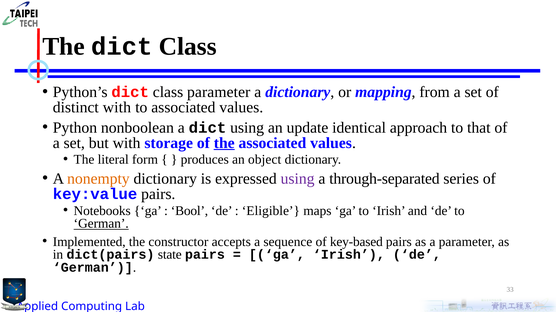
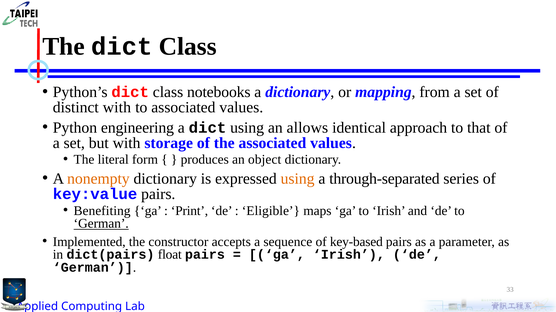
class parameter: parameter -> notebooks (219, 92)
nonboolean: nonboolean -> engineering (137, 128)
update: update -> allows (307, 128)
the underline: present -> none (224, 143)
using colour: purple -> orange (298, 179)
Notebooks: Notebooks -> Benefiting (102, 211)
Bool: Bool -> Print (190, 211)
state: state -> float (170, 255)
